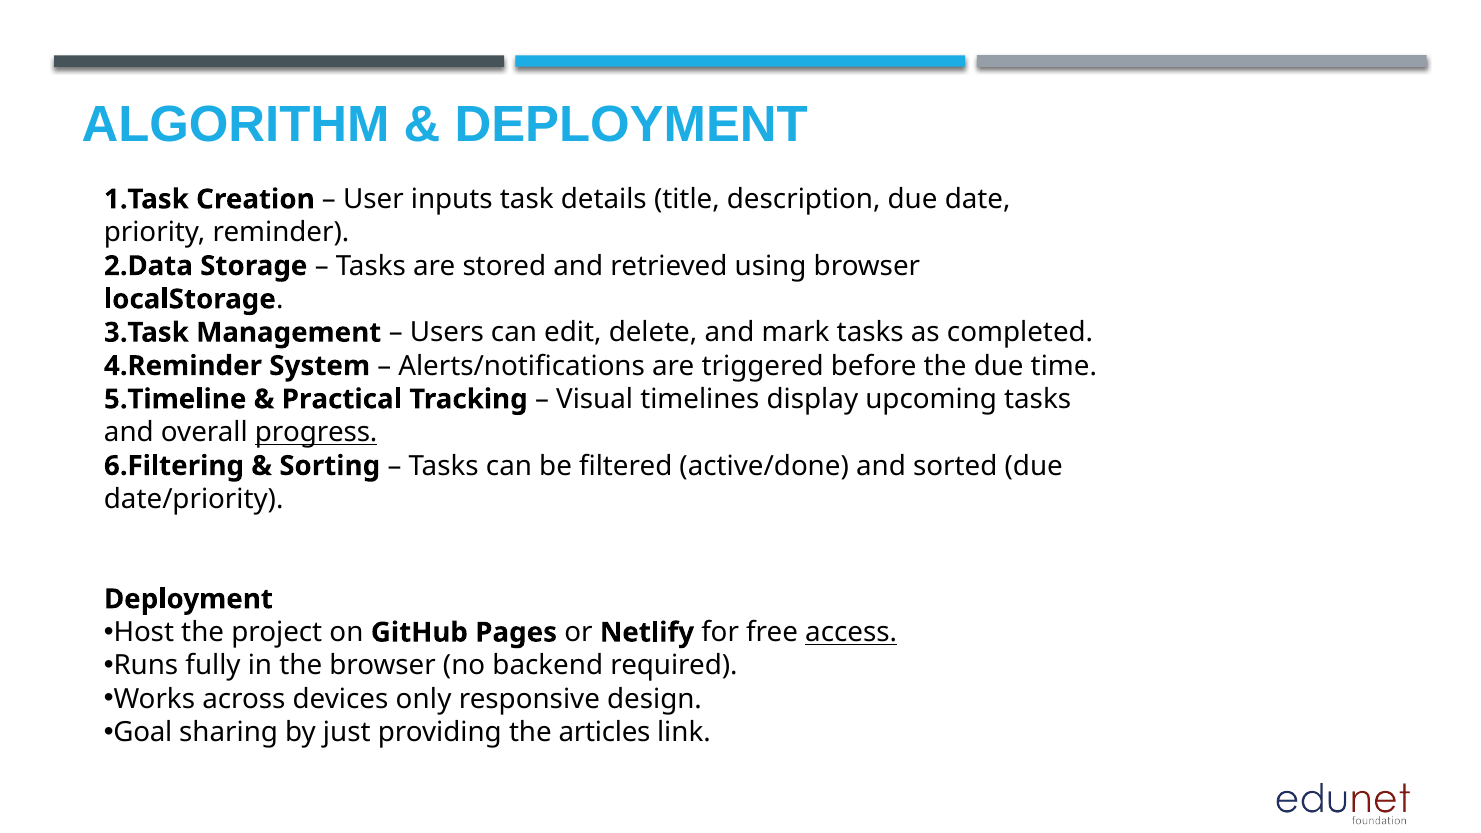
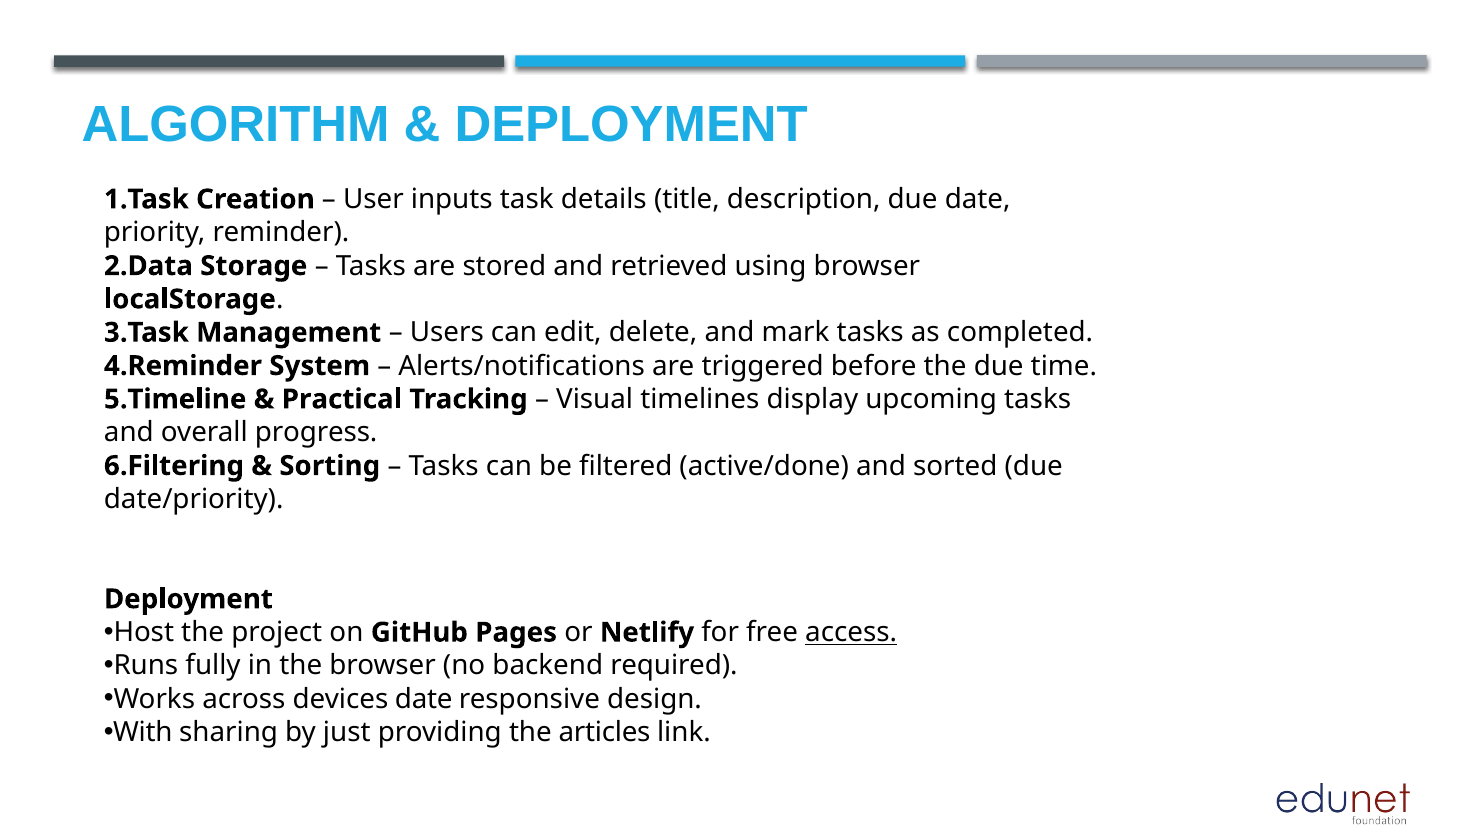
progress underline: present -> none (316, 433)
devices only: only -> date (424, 699)
Goal: Goal -> With (143, 732)
